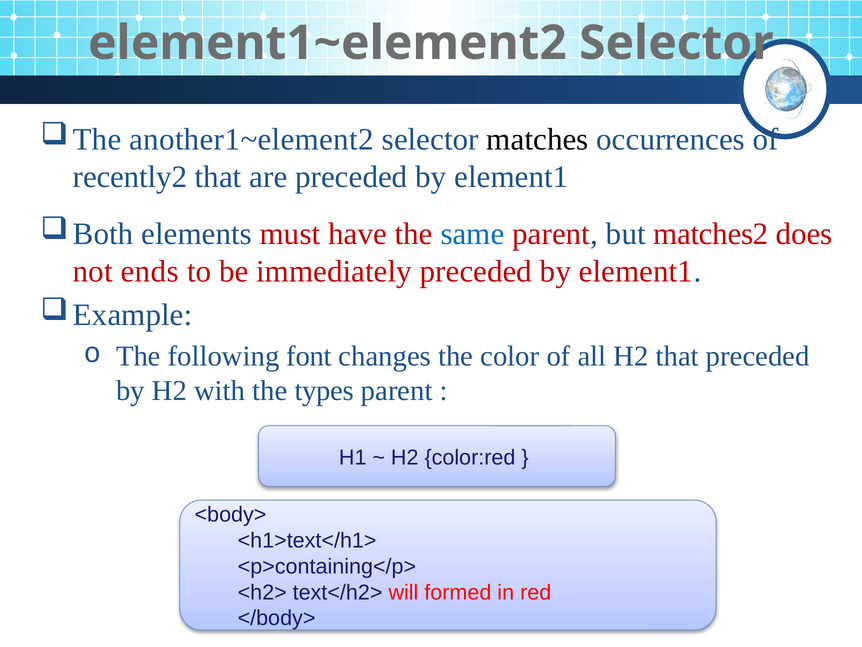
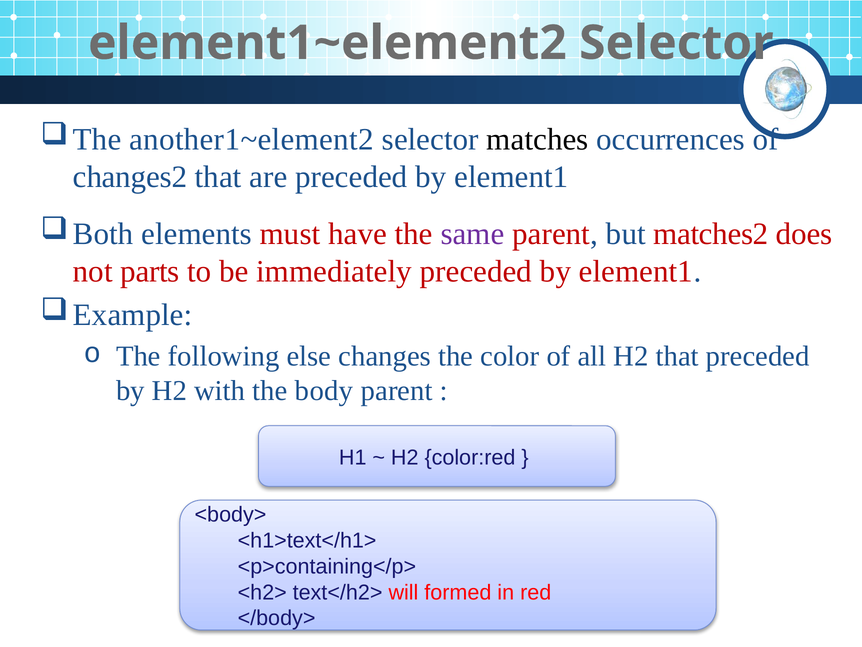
recently2: recently2 -> changes2 (130, 177)
same colour: blue -> purple (472, 234)
ends: ends -> parts (150, 271)
font: font -> else (309, 356)
types: types -> body (324, 391)
